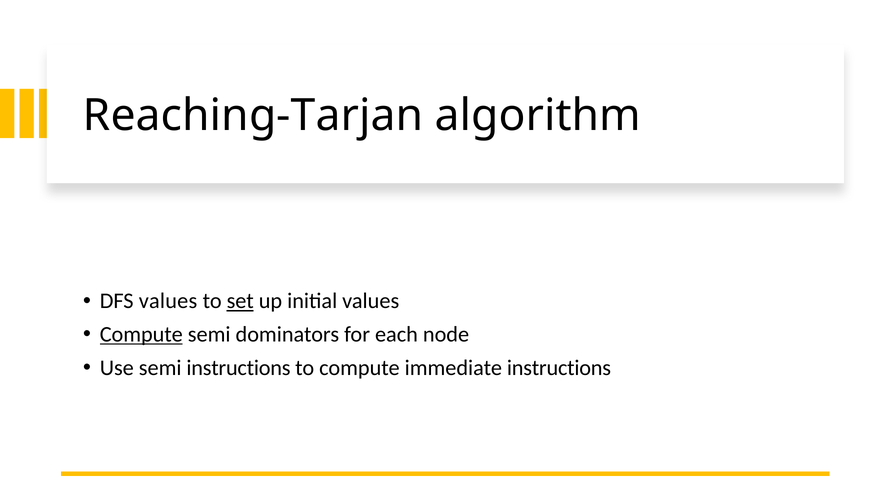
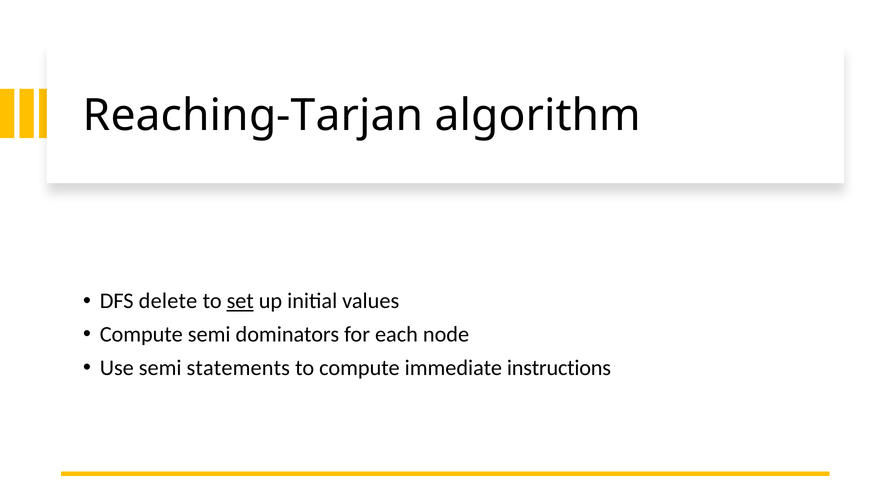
DFS values: values -> delete (168, 301)
Compute underline: present -> none (141, 335)
semi instructions: instructions -> statements (238, 368)
